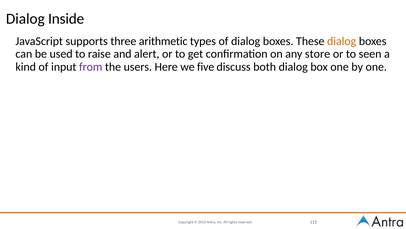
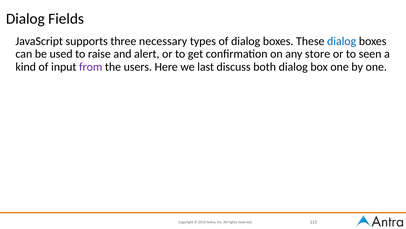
Inside: Inside -> Fields (66, 19)
arithmetic: arithmetic -> necessary (163, 41)
dialog colour: orange -> blue (342, 41)
five: five -> last (206, 67)
